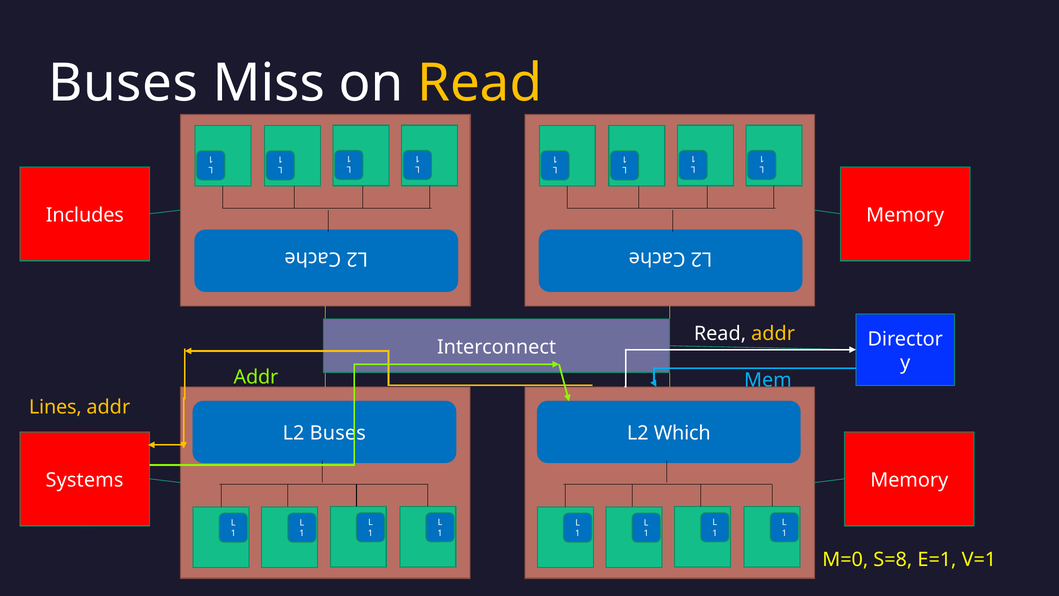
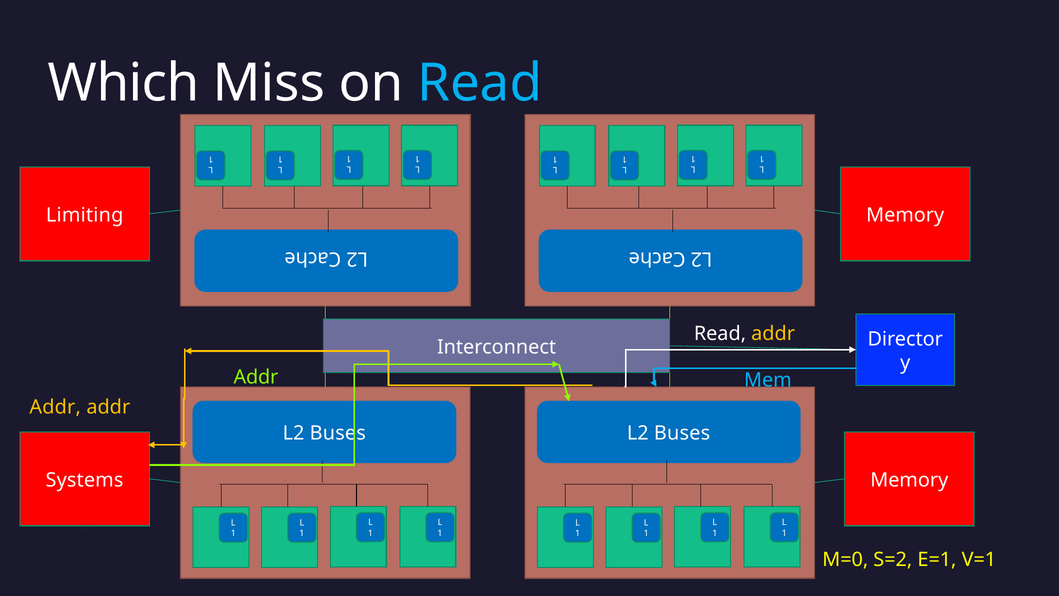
Buses: Buses -> Which (124, 83)
Read colour: yellow -> light blue (480, 83)
Includes: Includes -> Limiting (85, 215)
Lines: Lines -> Addr (55, 407)
Which: Which -> Buses (682, 433)
S=8: S=8 -> S=2 (893, 559)
